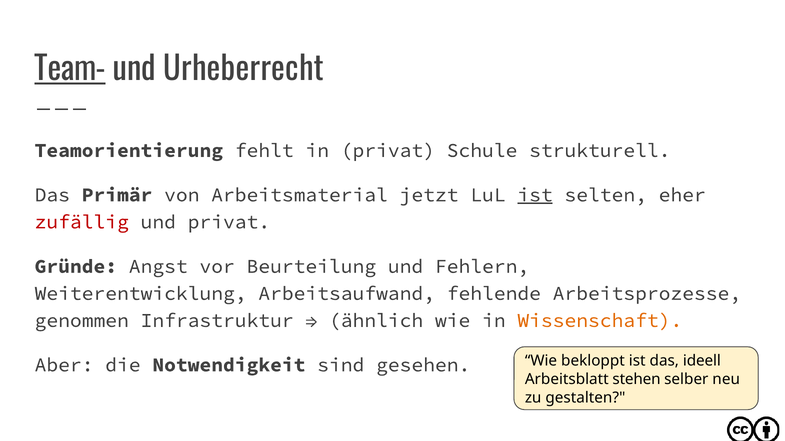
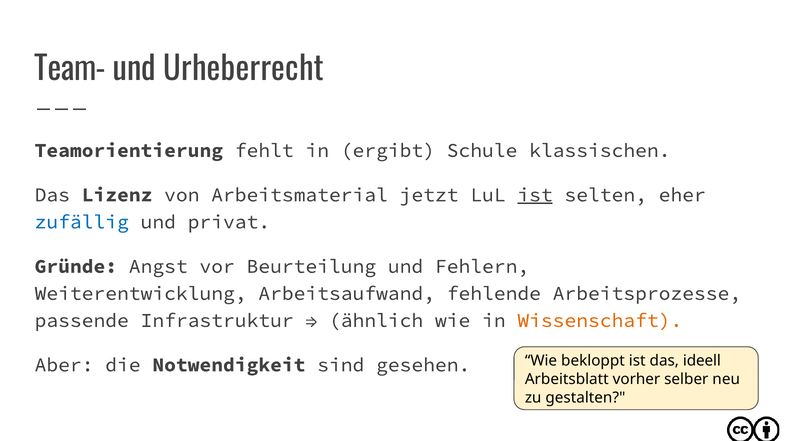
Team- underline: present -> none (70, 70)
in privat: privat -> ergibt (388, 151)
strukturell: strukturell -> klassischen (600, 151)
Primär: Primär -> Lizenz (117, 195)
zufällig colour: red -> blue (82, 222)
genommen: genommen -> passende (82, 321)
stehen: stehen -> vorher (636, 380)
